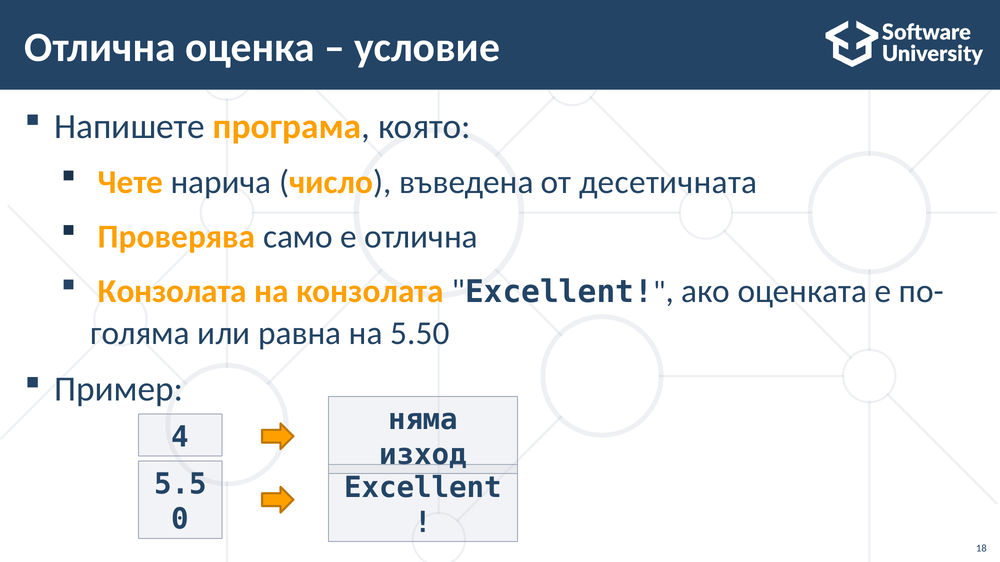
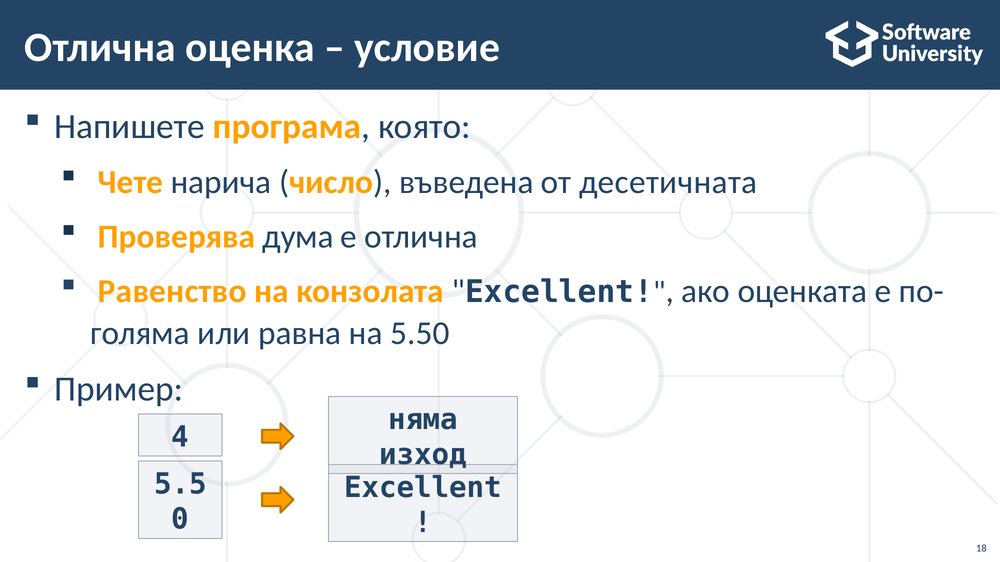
само: само -> дума (298, 237)
Конзолата: Конзолата -> Равенство (172, 292)
